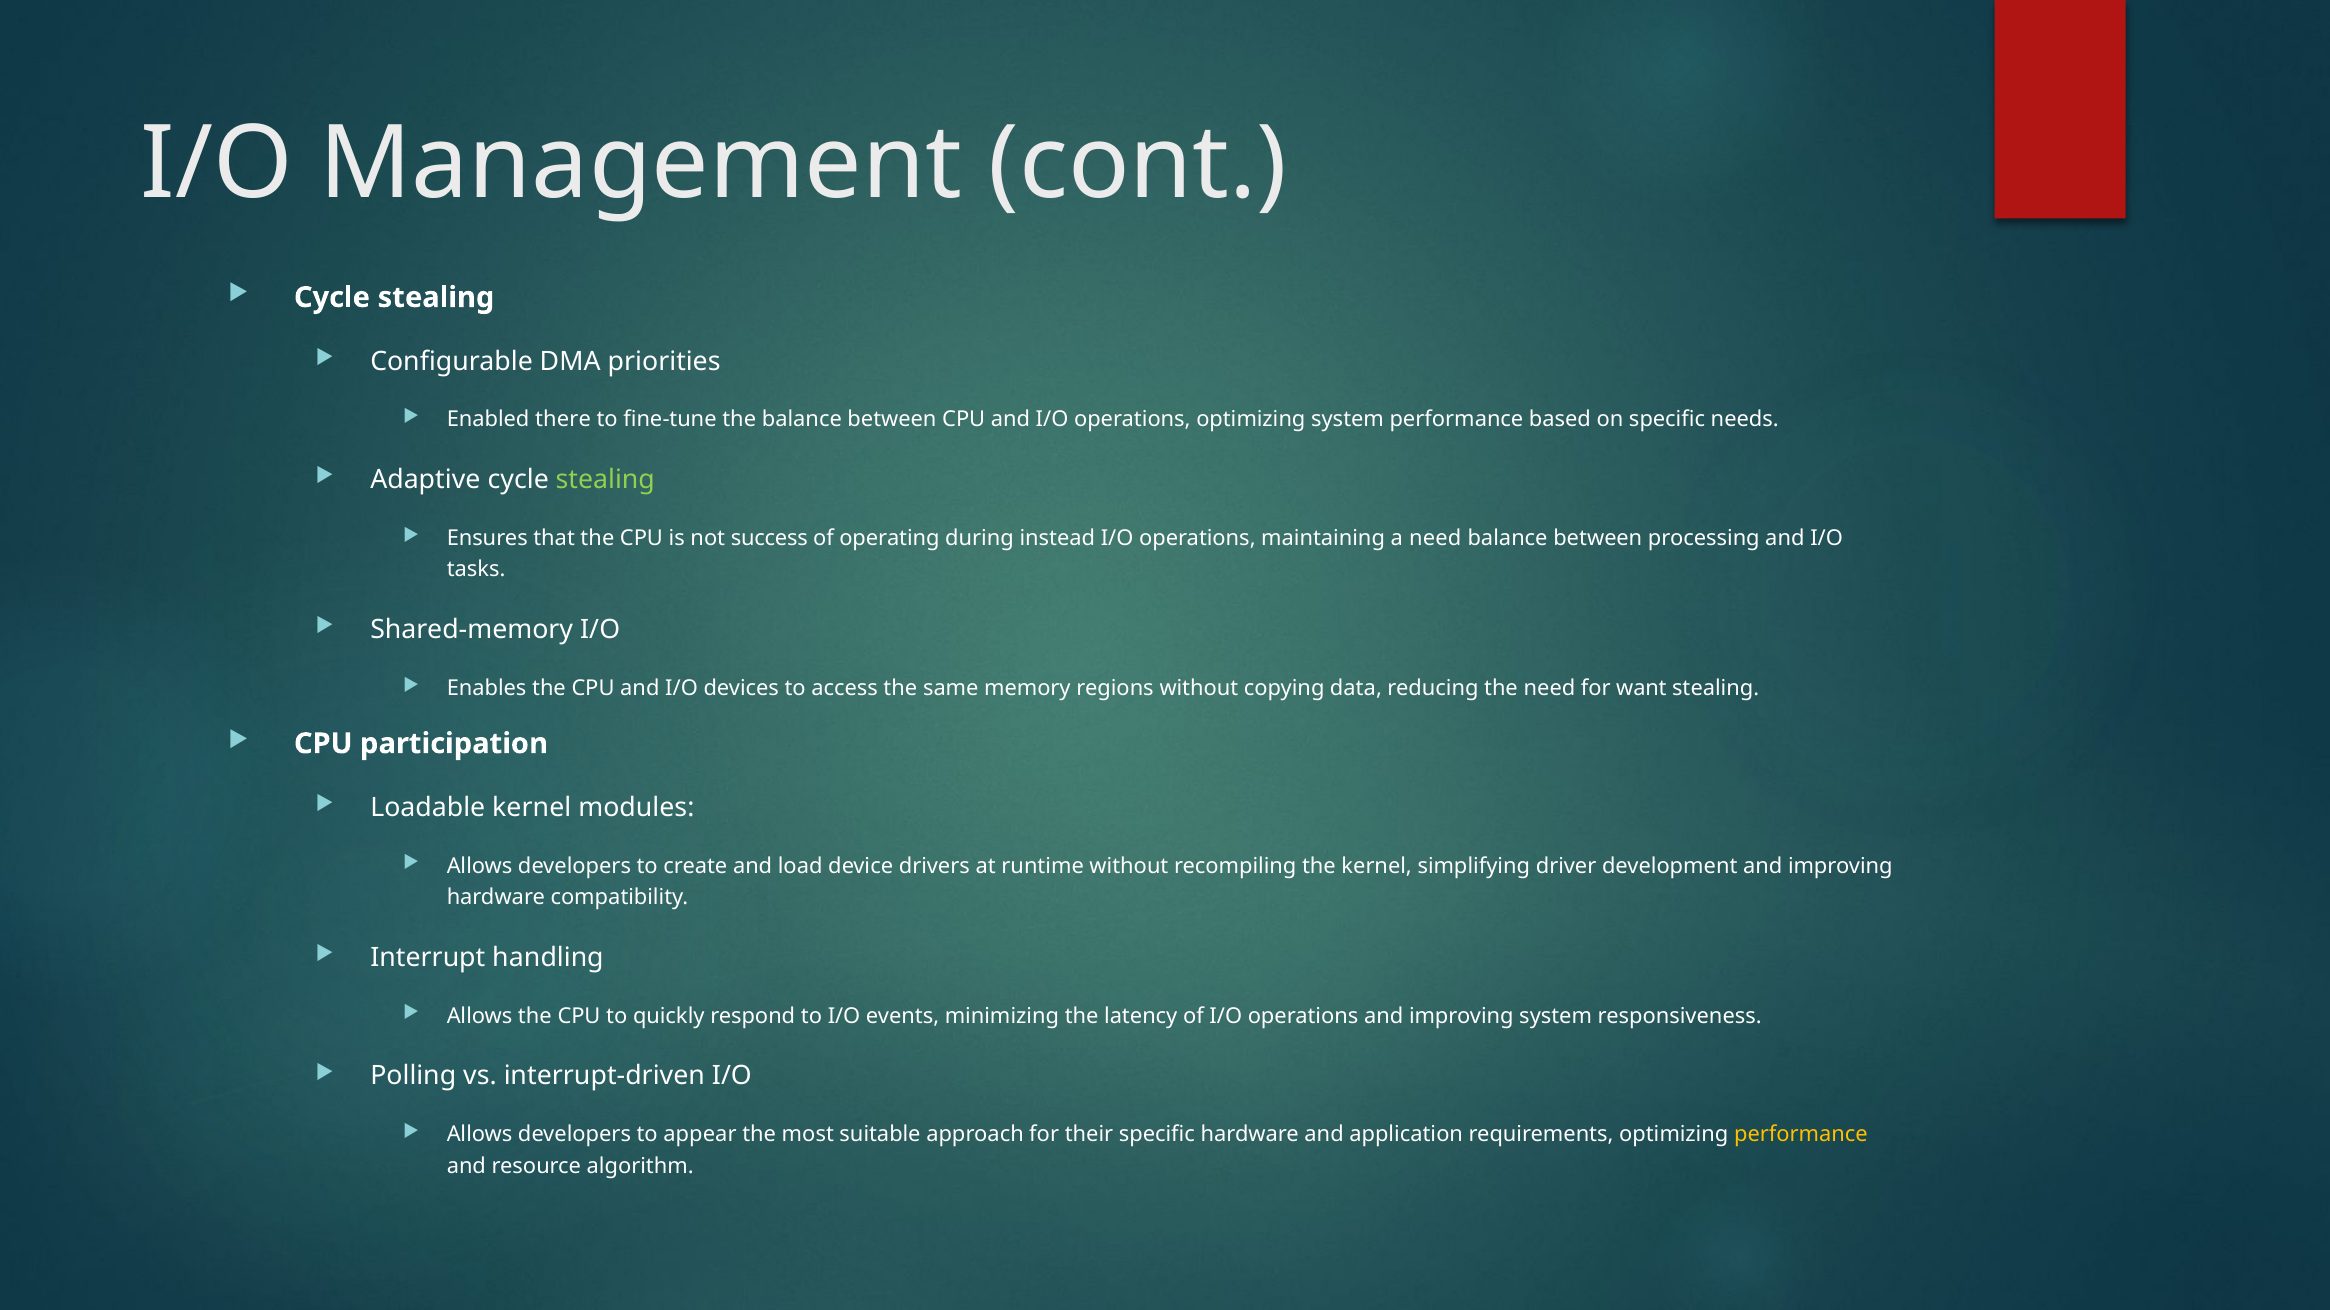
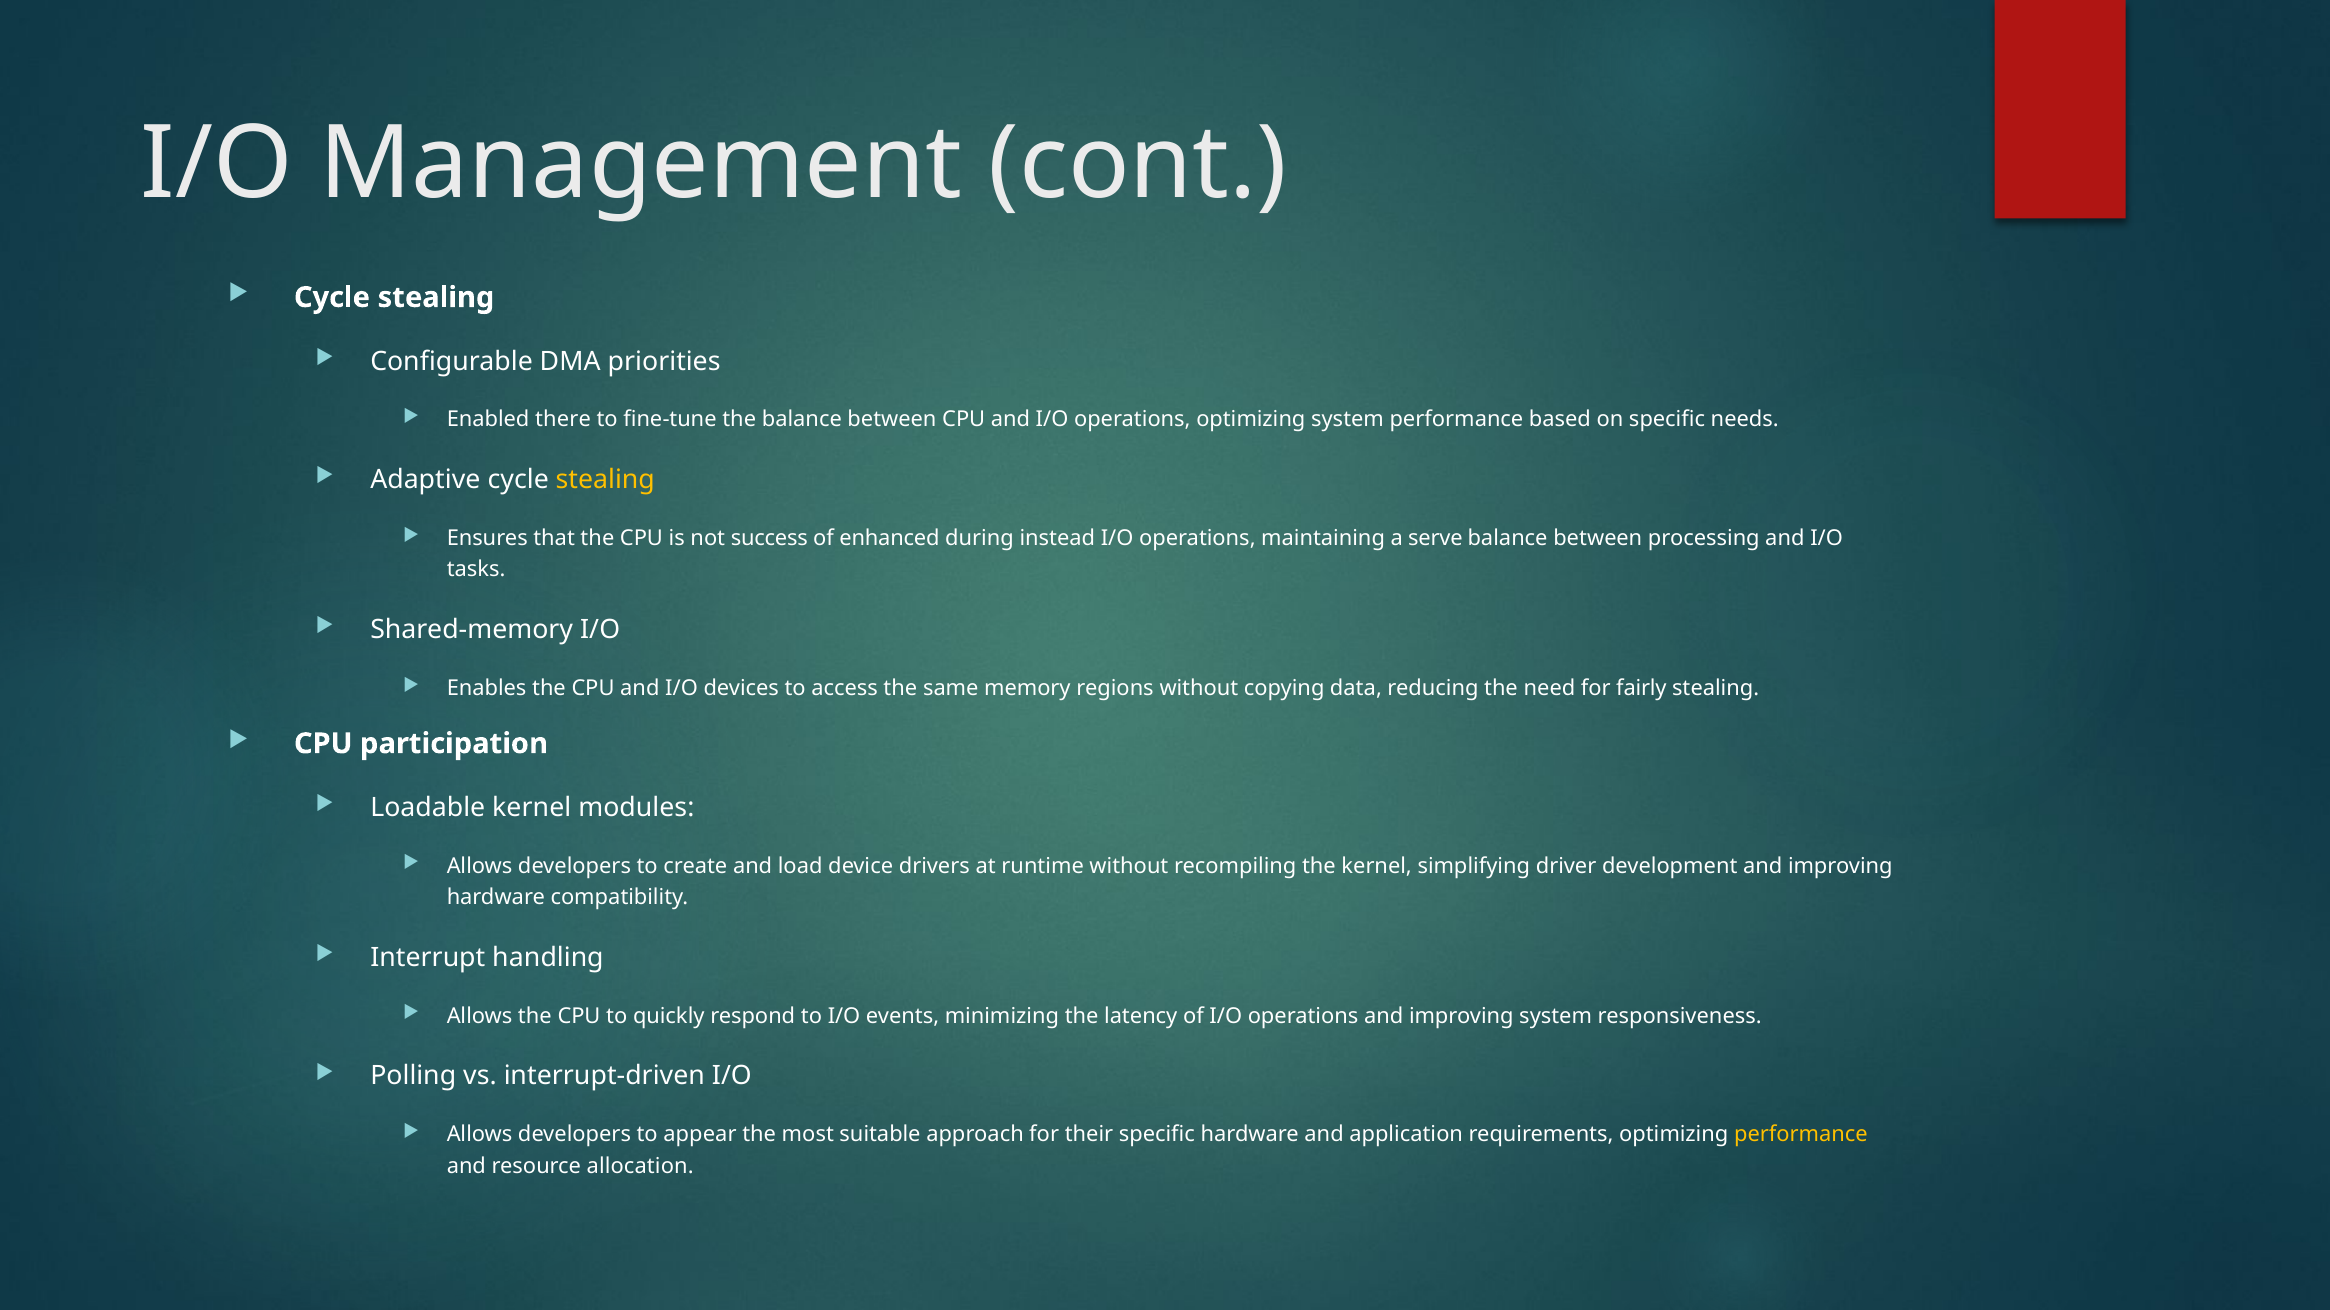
stealing colour: light green -> yellow (605, 480)
operating: operating -> enhanced (889, 538)
a need: need -> serve (1435, 538)
want: want -> fairly (1641, 689)
algorithm: algorithm -> allocation (640, 1166)
